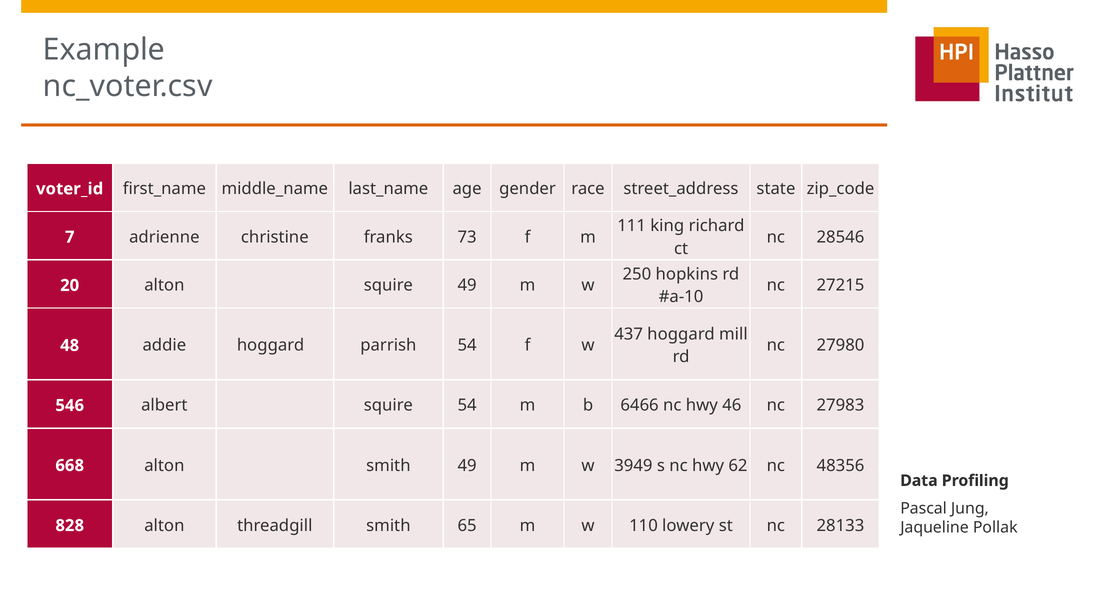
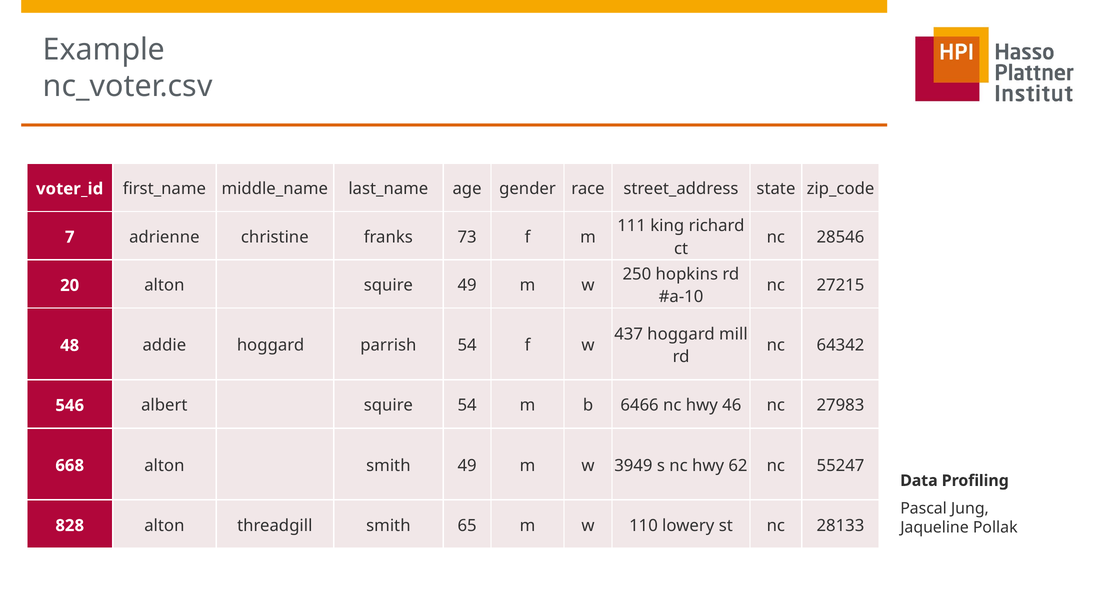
27980: 27980 -> 64342 (840, 345)
48356: 48356 -> 55247 (840, 465)
